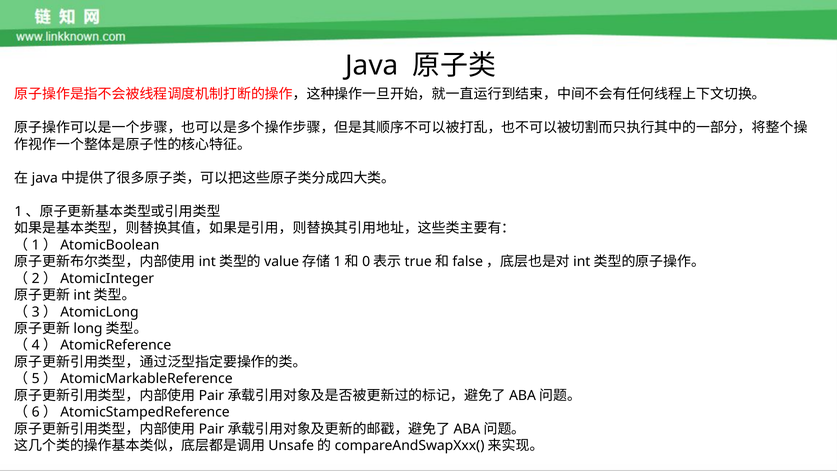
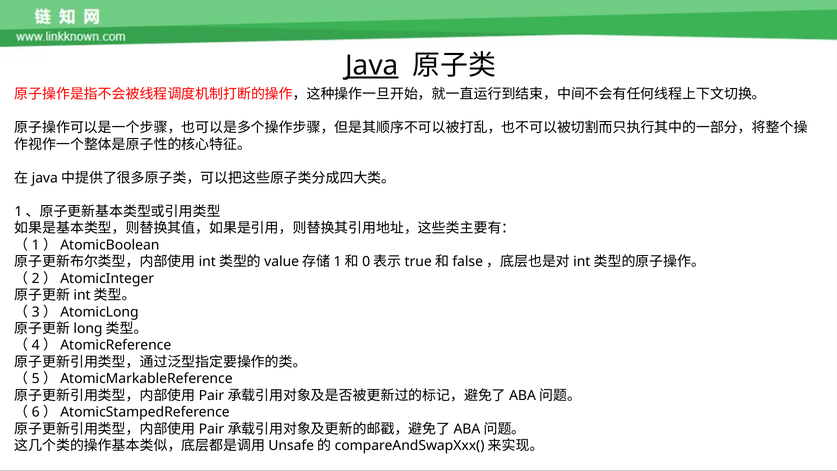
Java underline: none -> present (372, 65)
